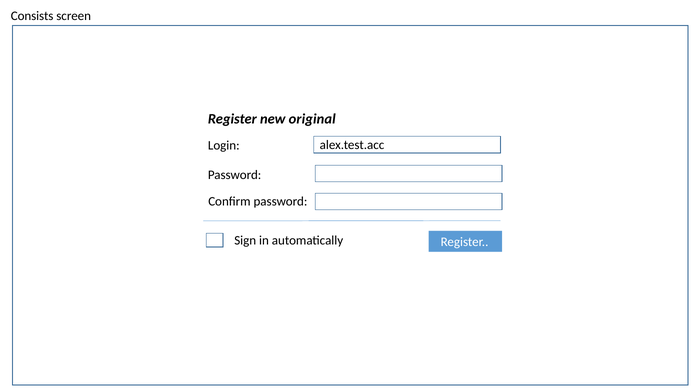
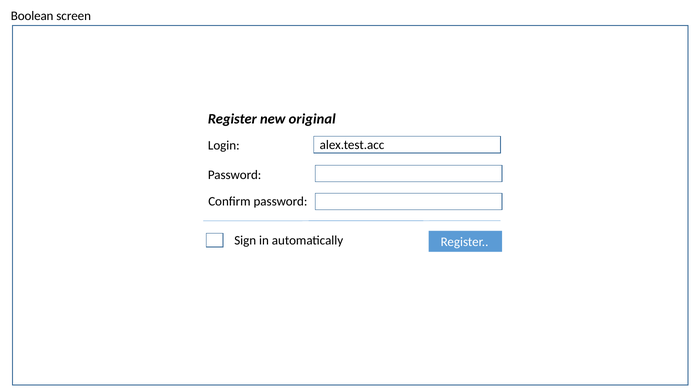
Consists: Consists -> Boolean (32, 16)
